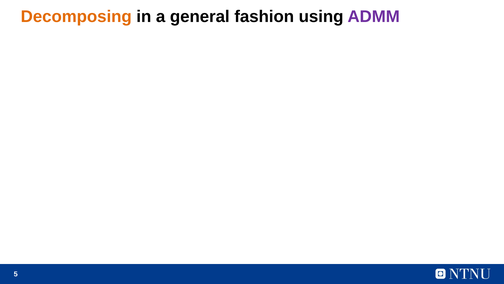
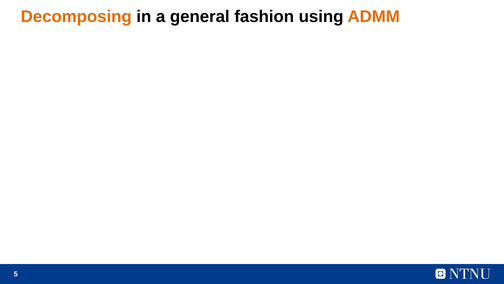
ADMM colour: purple -> orange (374, 17)
